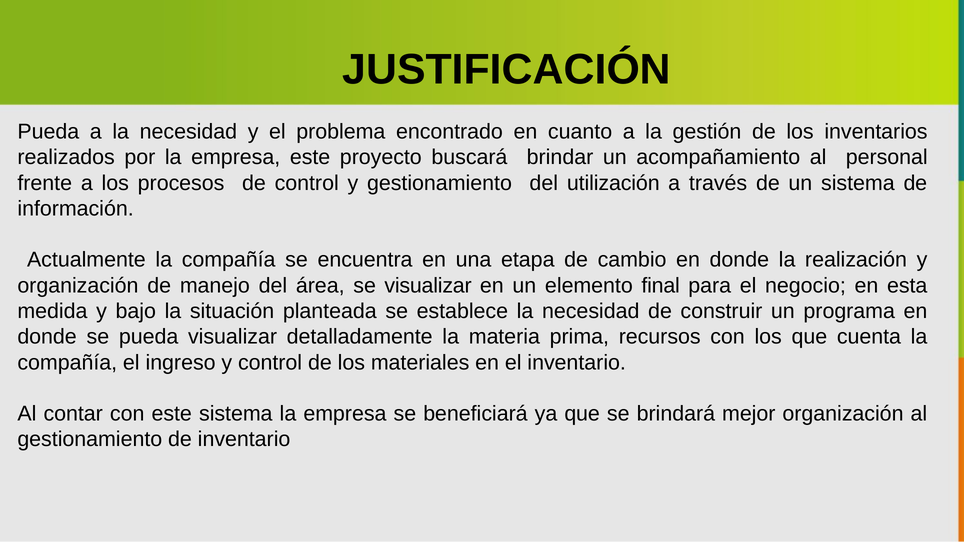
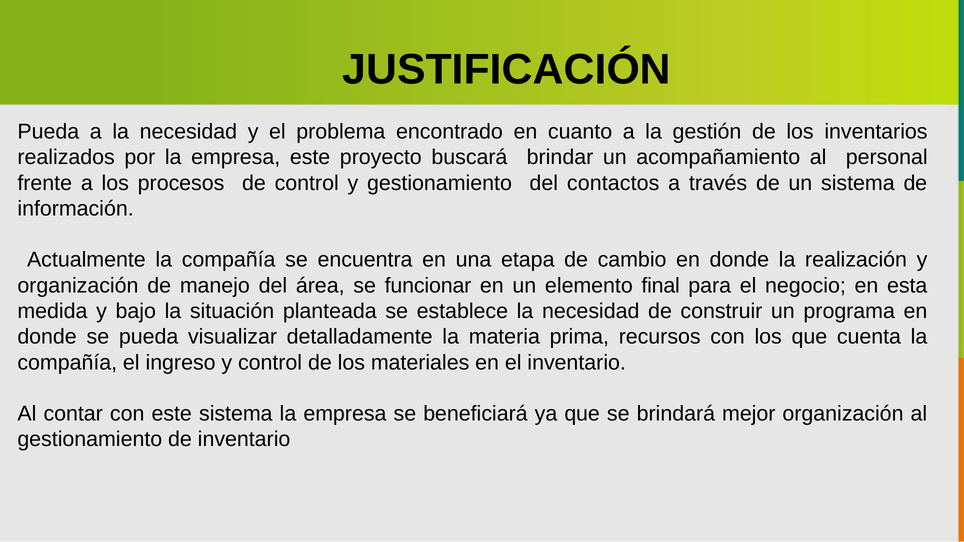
utilización: utilización -> contactos (613, 183)
se visualizar: visualizar -> funcionar (428, 286)
